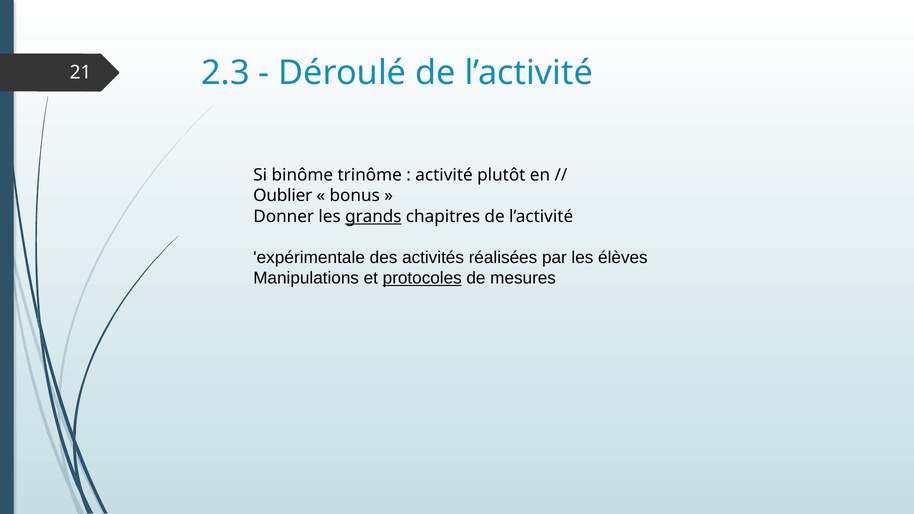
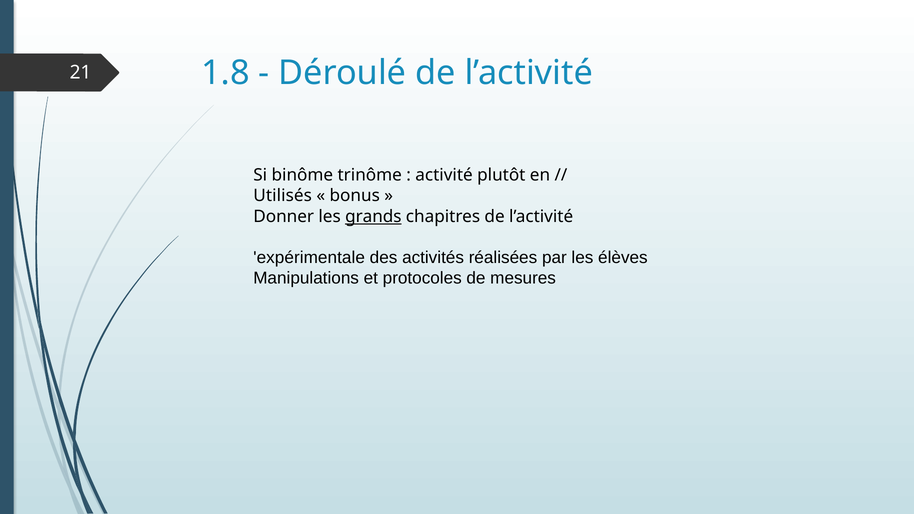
2.3: 2.3 -> 1.8 (225, 73)
Oublier: Oublier -> Utilisés (283, 196)
protocoles underline: present -> none (422, 278)
